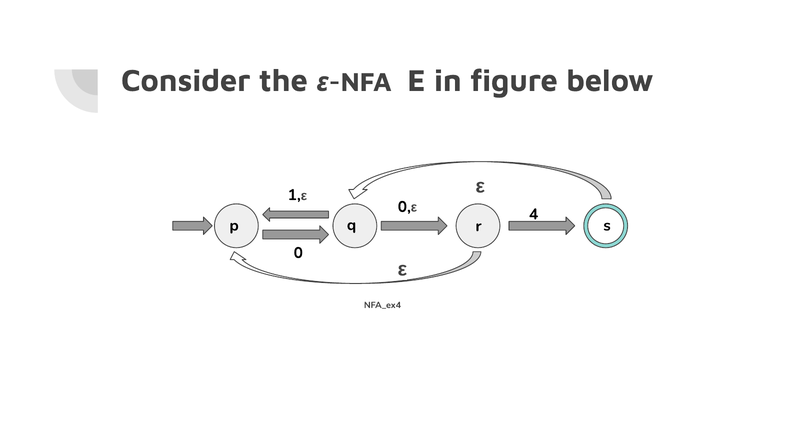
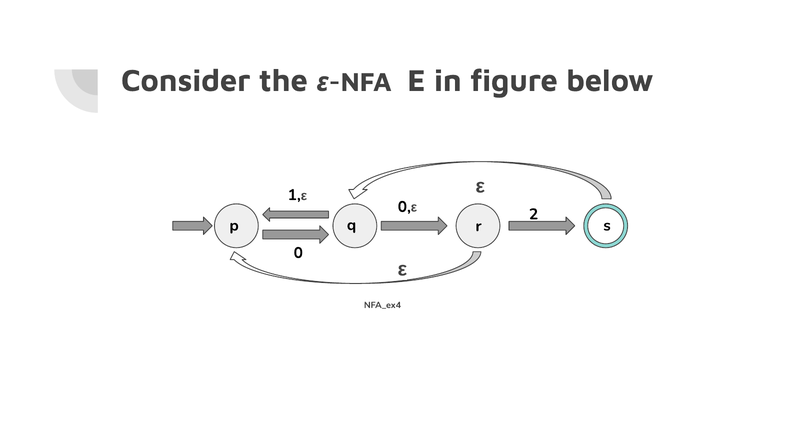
4: 4 -> 2 (534, 214)
